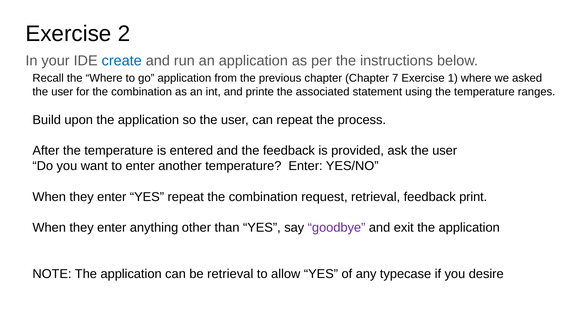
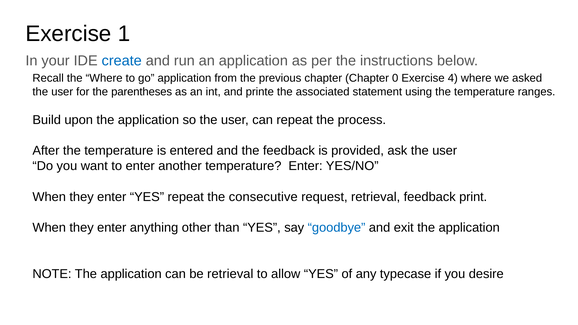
2: 2 -> 1 (124, 34)
7: 7 -> 0 (395, 78)
1: 1 -> 4 (453, 78)
for the combination: combination -> parentheses (142, 92)
repeat the combination: combination -> consecutive (263, 197)
goodbye colour: purple -> blue (337, 228)
